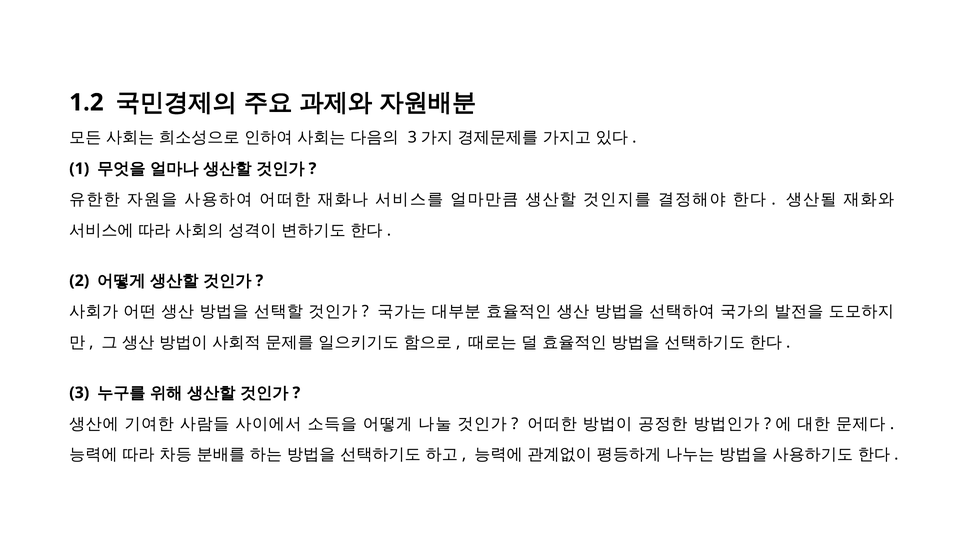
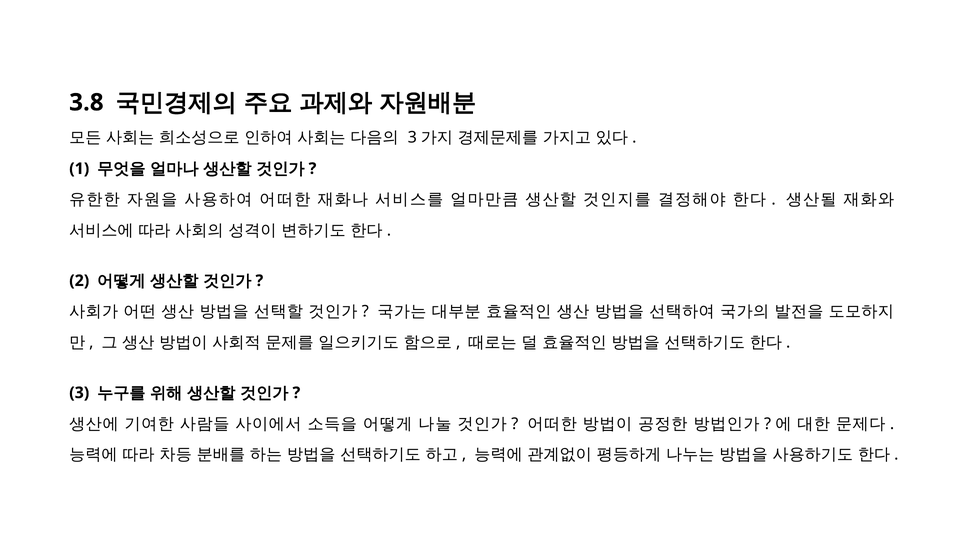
1.2: 1.2 -> 3.8 (86, 103)
